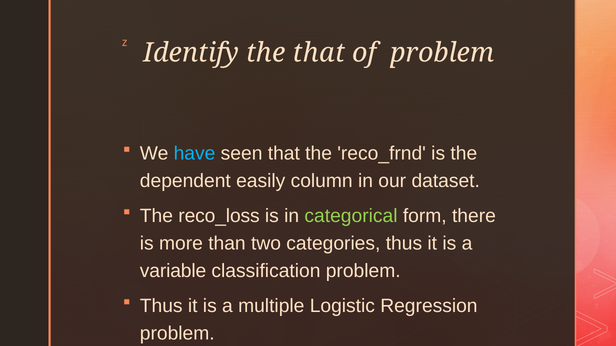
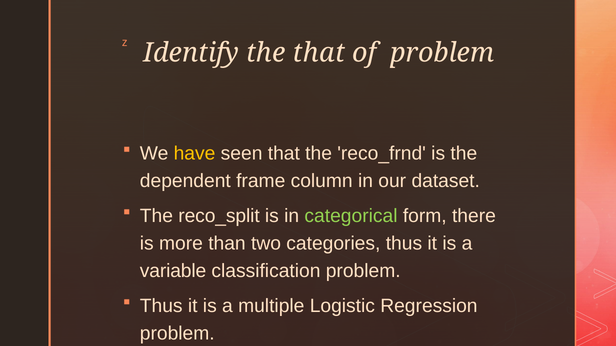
have colour: light blue -> yellow (195, 153)
easily: easily -> frame (261, 181)
reco_loss: reco_loss -> reco_split (219, 216)
